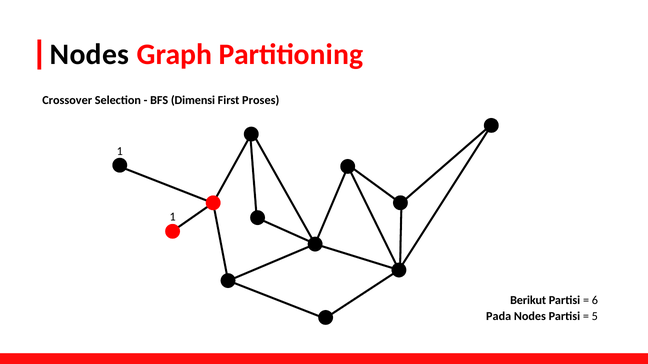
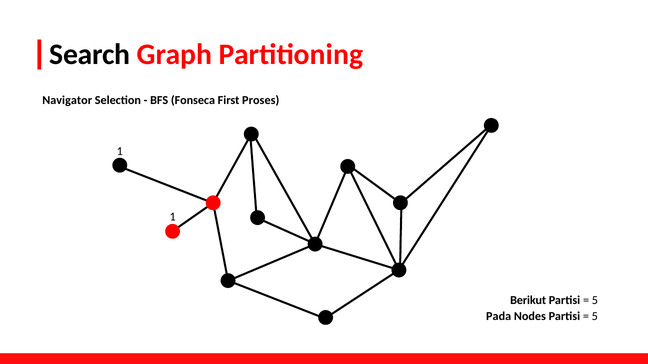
Nodes: Nodes -> Search (90, 54)
Crossover: Crossover -> Navigator (67, 100)
Dimensi: Dimensi -> Fonseca (193, 100)
6: 6 -> 5 (595, 301)
